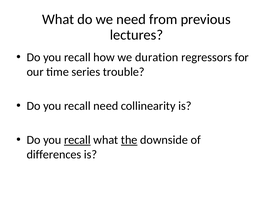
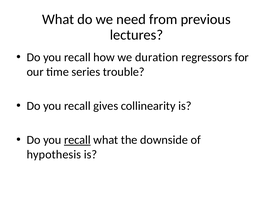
recall need: need -> gives (106, 106)
the underline: present -> none (129, 140)
differences: differences -> hypothesis (54, 154)
